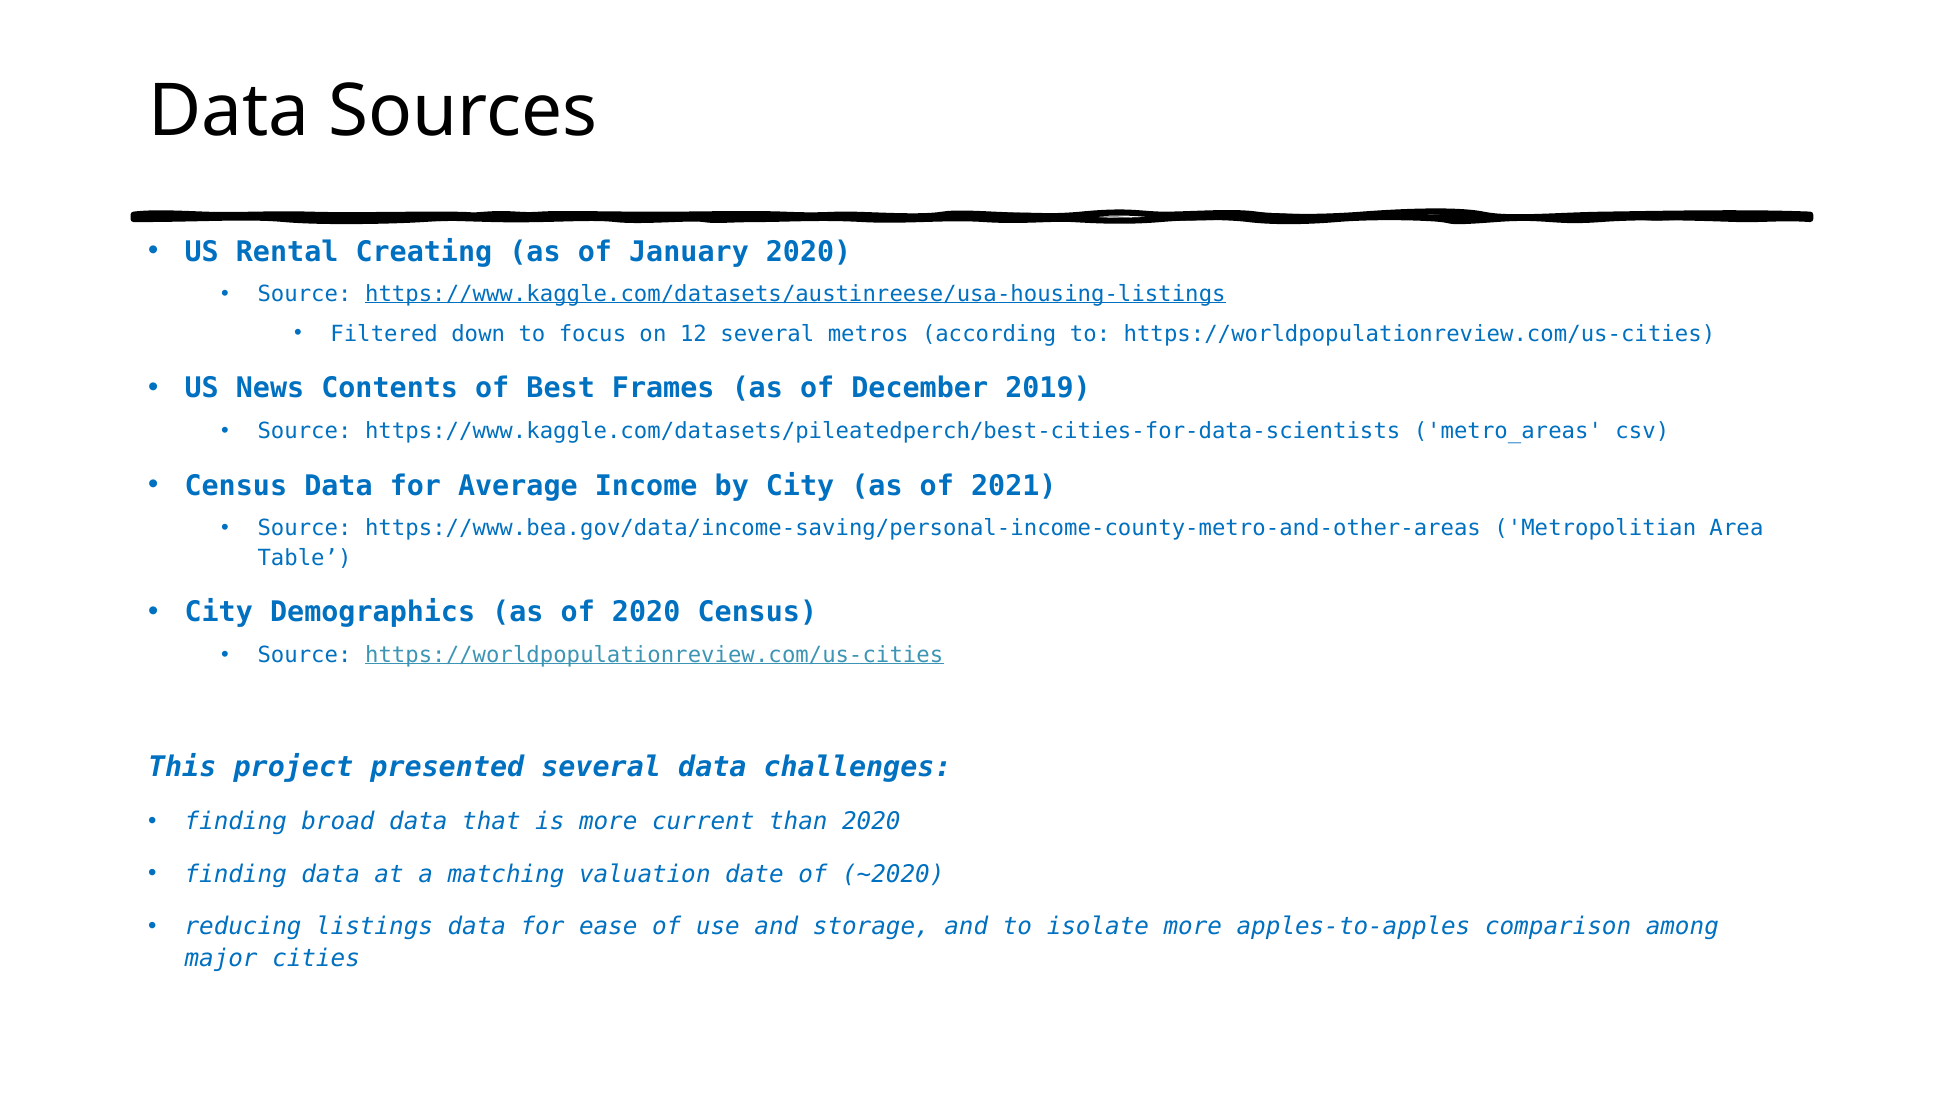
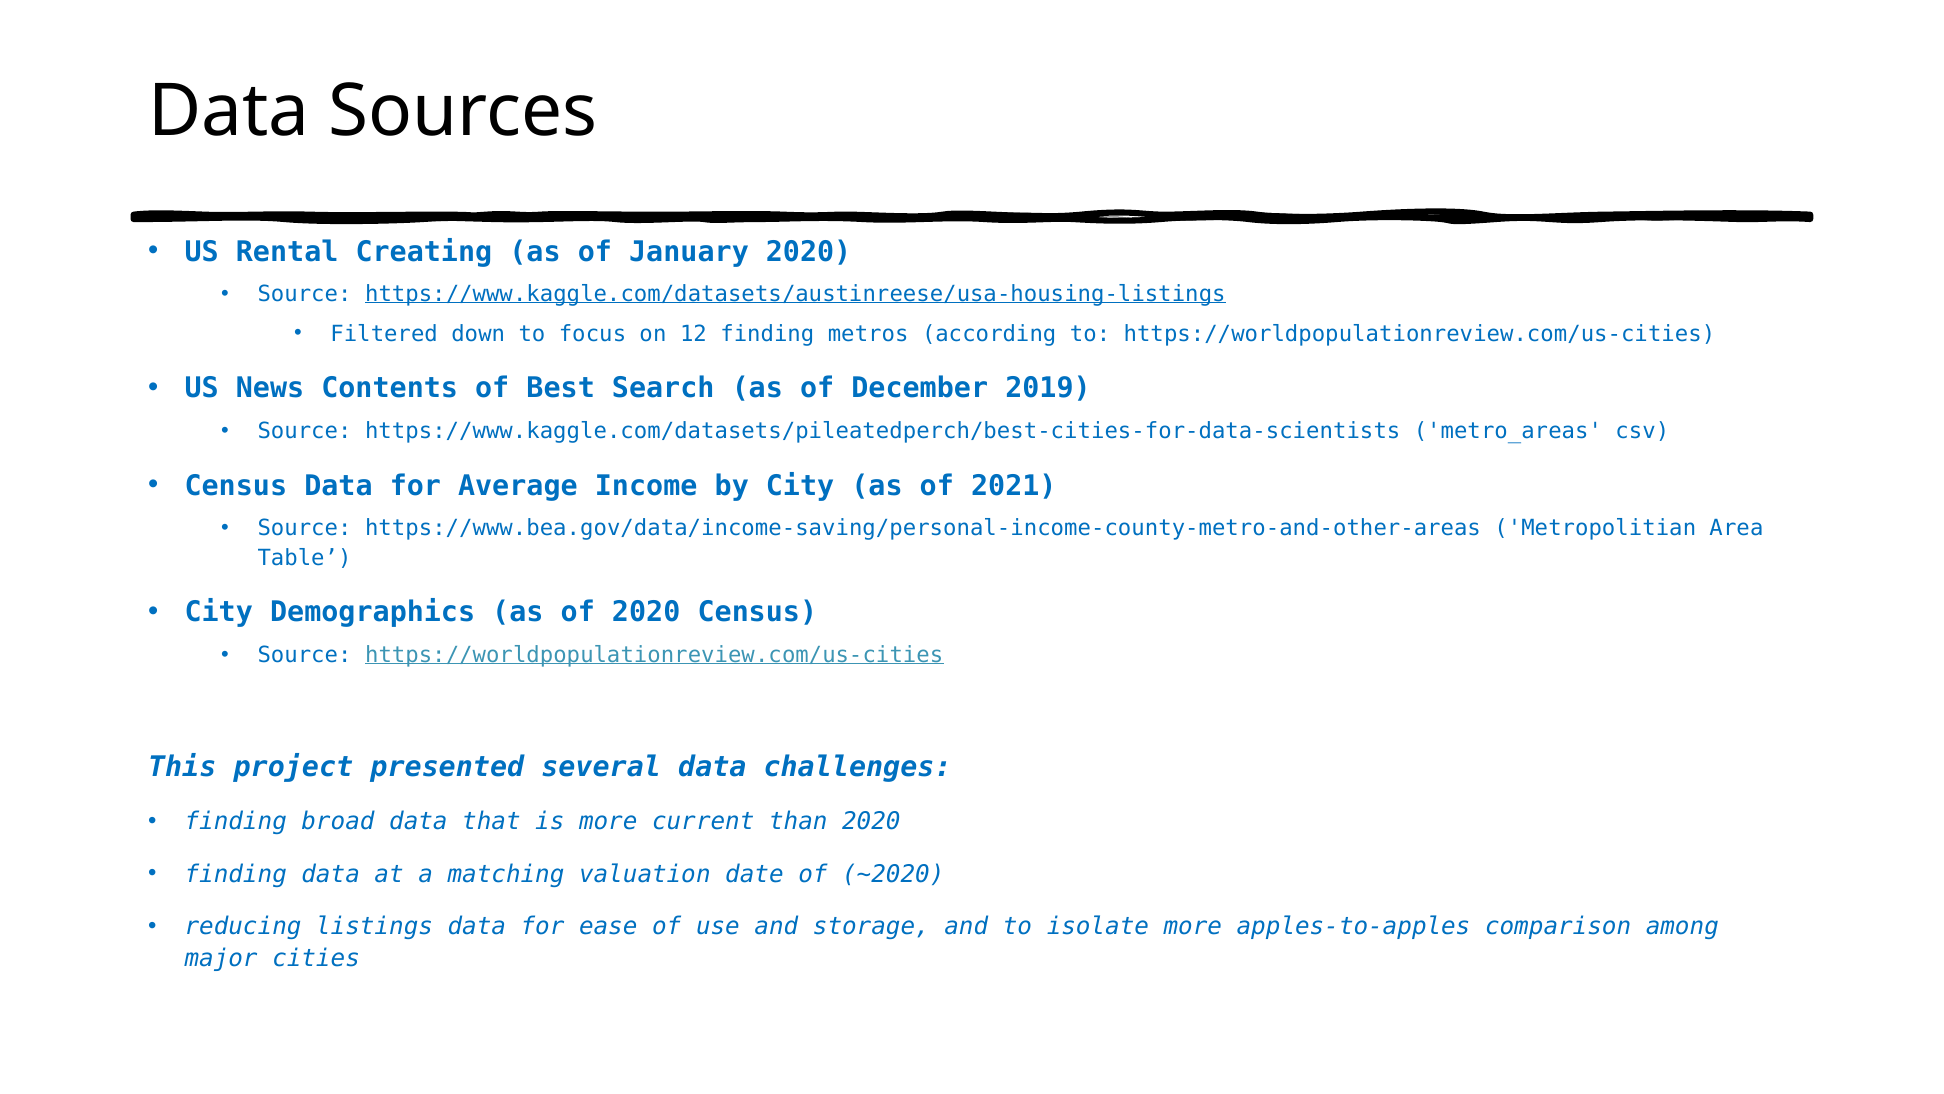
12 several: several -> finding (767, 334)
Frames: Frames -> Search (663, 388)
